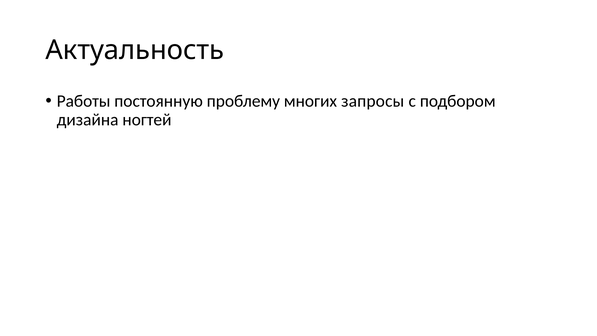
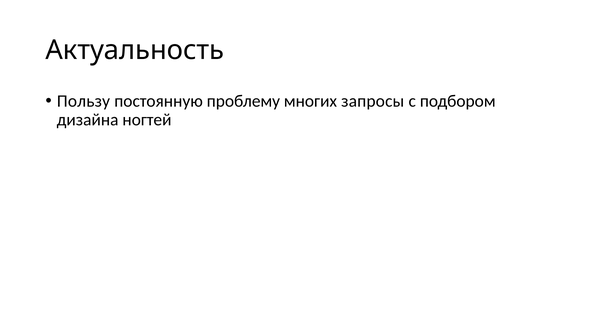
Работы: Работы -> Пользу (83, 101)
